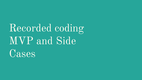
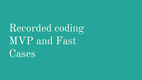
Side: Side -> Fast (66, 41)
